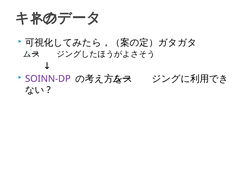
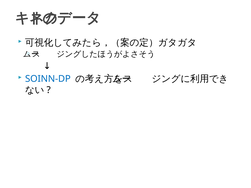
SOINN-DP colour: purple -> blue (48, 79)
